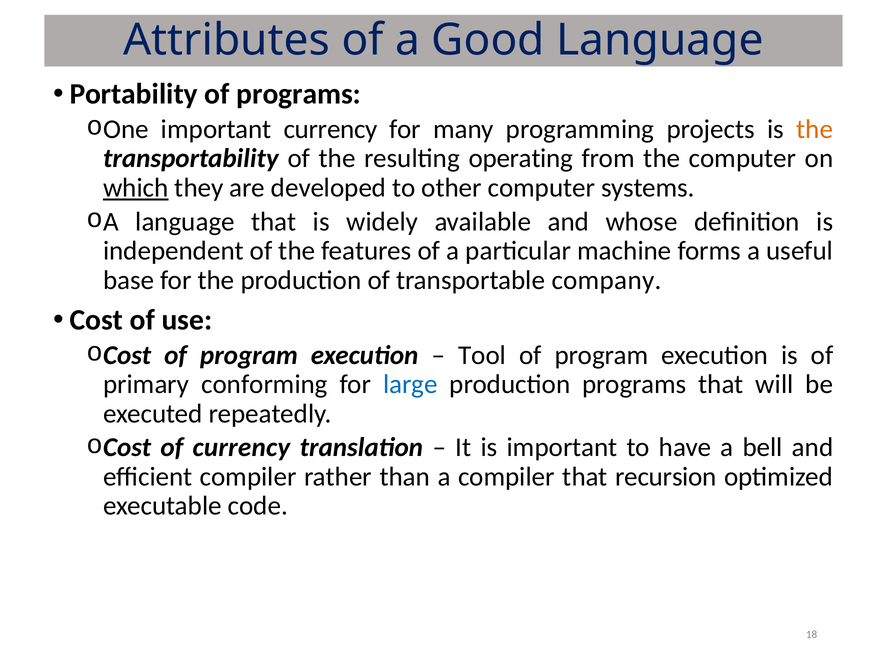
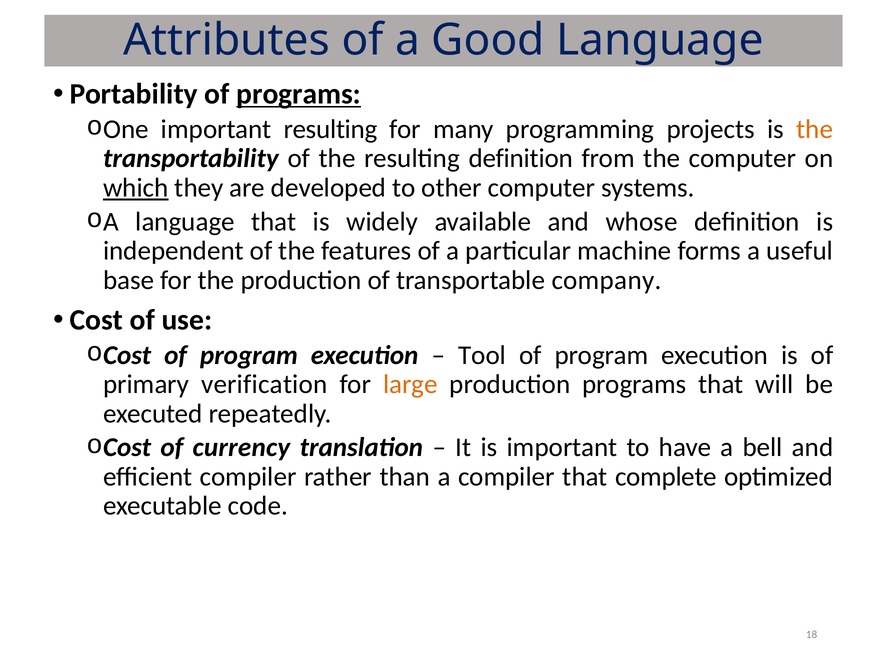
programs underline: none -> present (299, 94)
important currency: currency -> resulting (331, 129)
resulting operating: operating -> definition (521, 159)
conforming: conforming -> verification (264, 385)
large colour: blue -> orange (410, 385)
recursion: recursion -> complete (666, 477)
